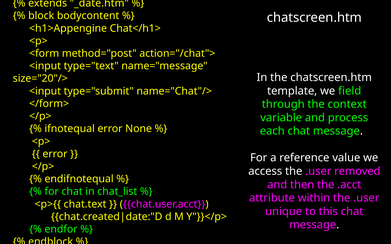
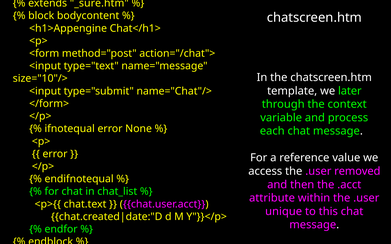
_date.htm: _date.htm -> _sure.htm (99, 3)
size="20"/>: size="20"/> -> size="10"/> (40, 79)
field: field -> later (350, 91)
